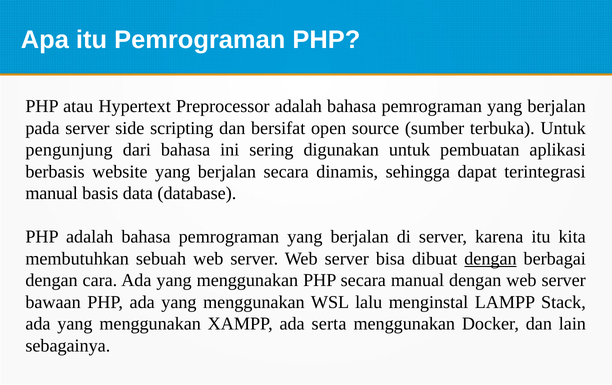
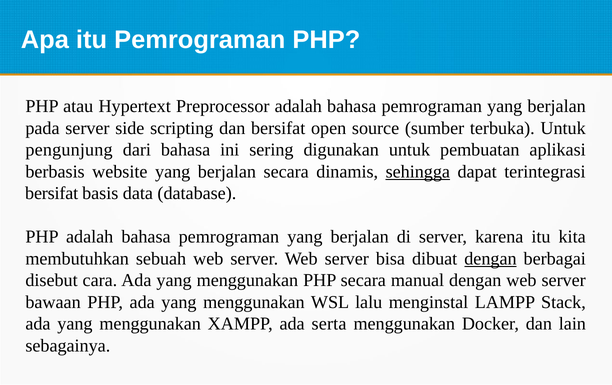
sehingga underline: none -> present (418, 172)
manual: manual -> bersifat (52, 194)
dengan: dengan -> disebut (52, 281)
